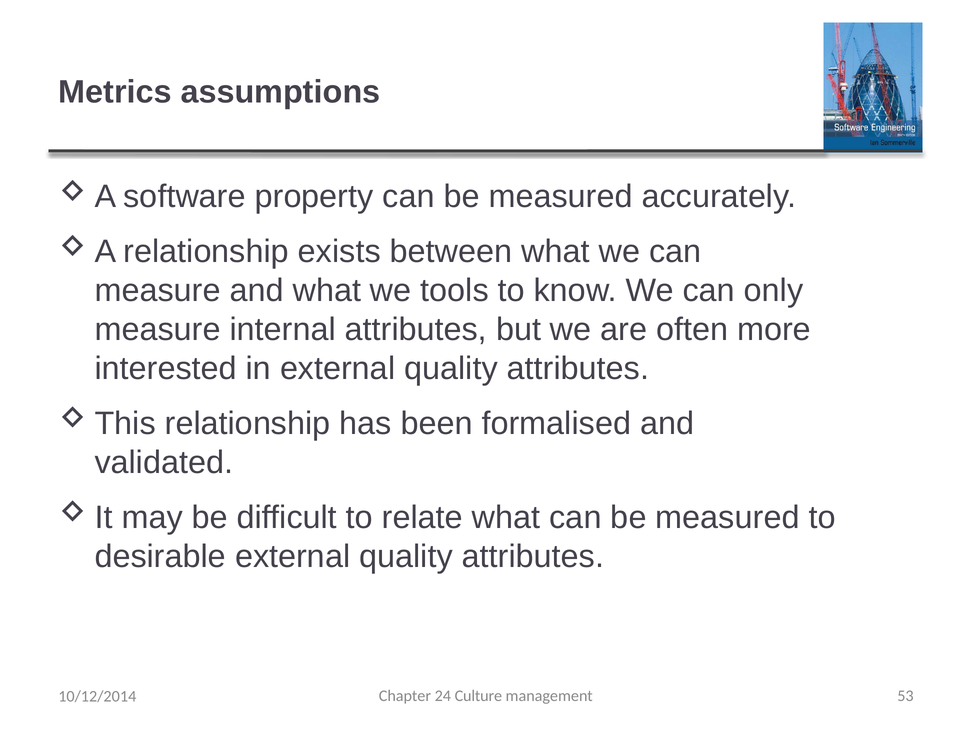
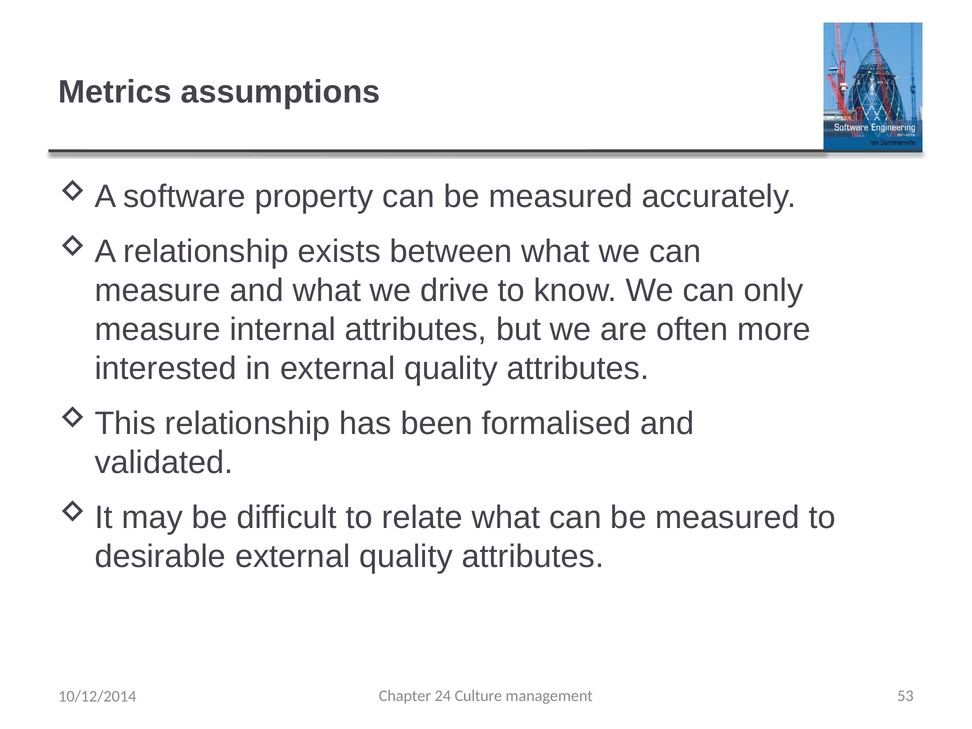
tools: tools -> drive (455, 291)
